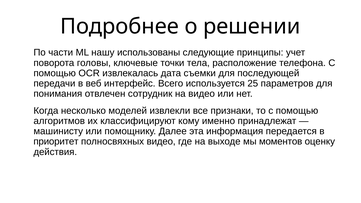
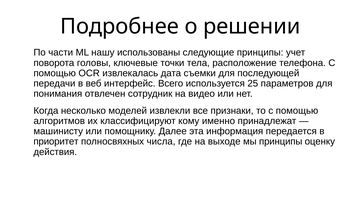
полносвяхных видео: видео -> числа (161, 142)
мы моментов: моментов -> принципы (281, 142)
